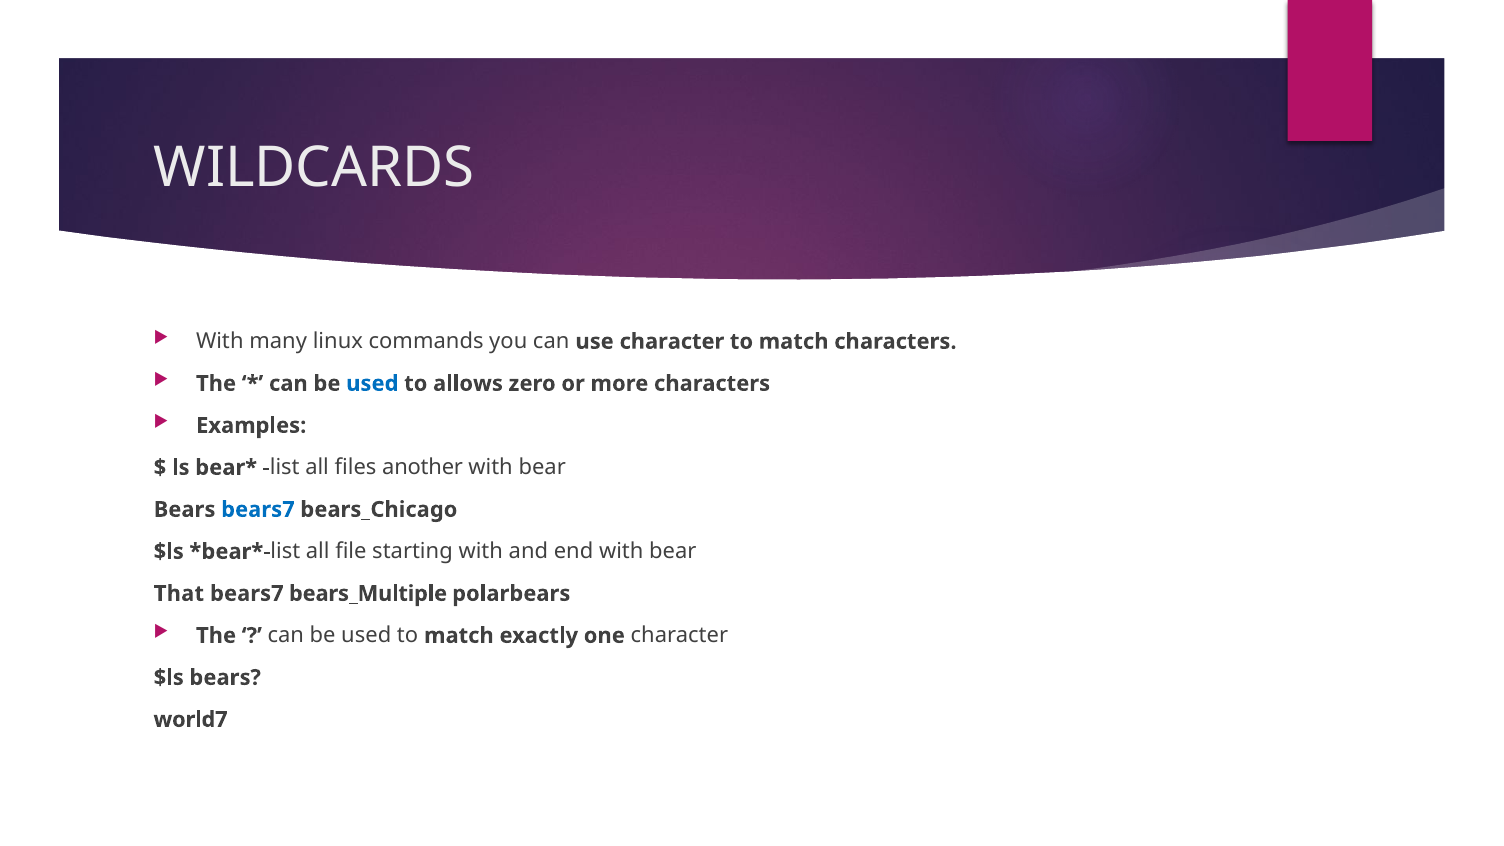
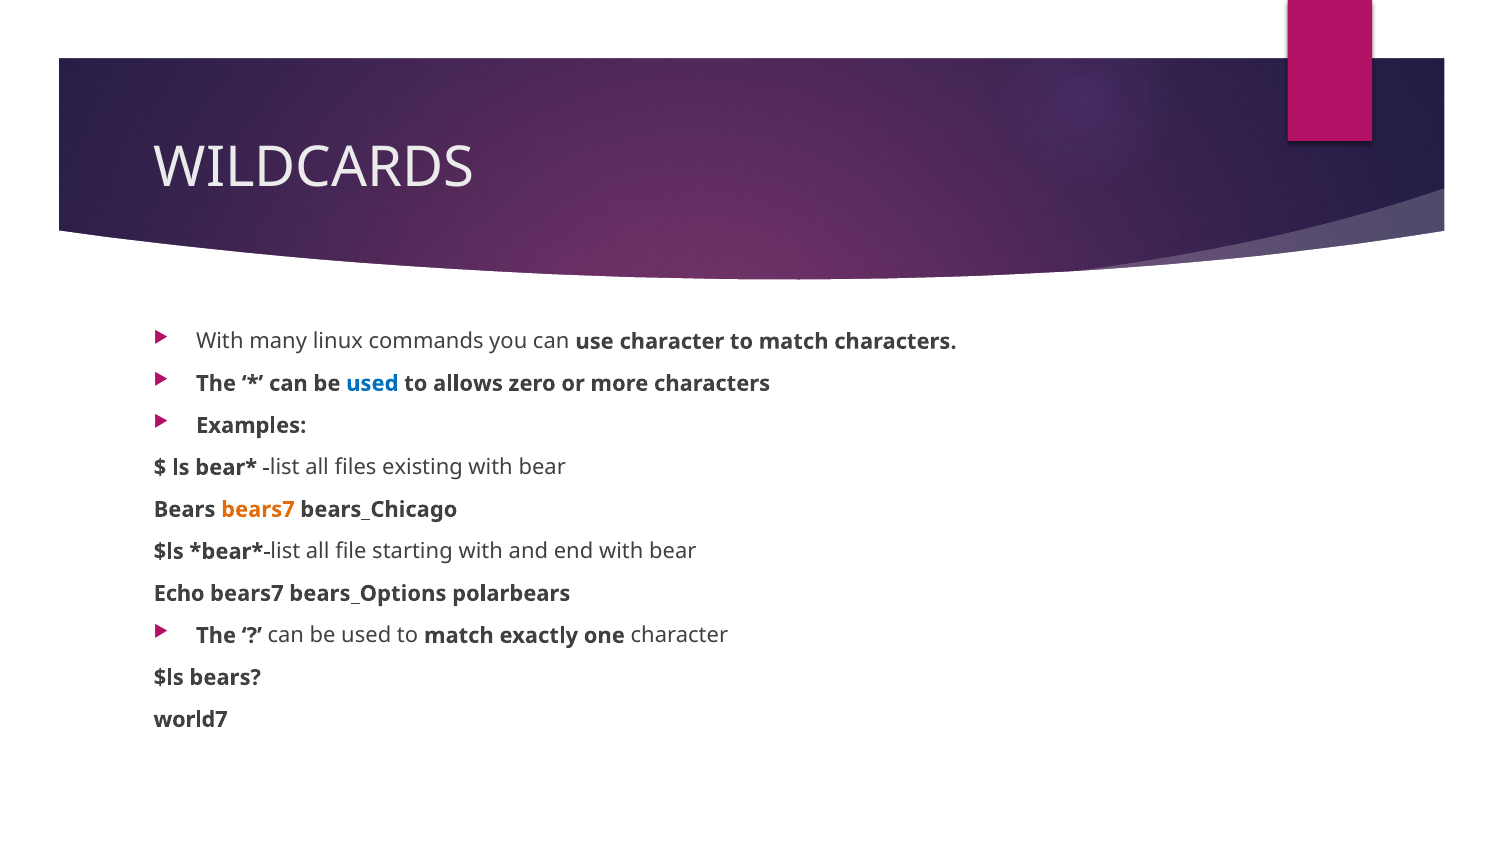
another: another -> existing (422, 468)
bears7 colour: blue -> orange (258, 510)
That: That -> Echo (179, 594)
bears_Multiple: bears_Multiple -> bears_Options (368, 594)
